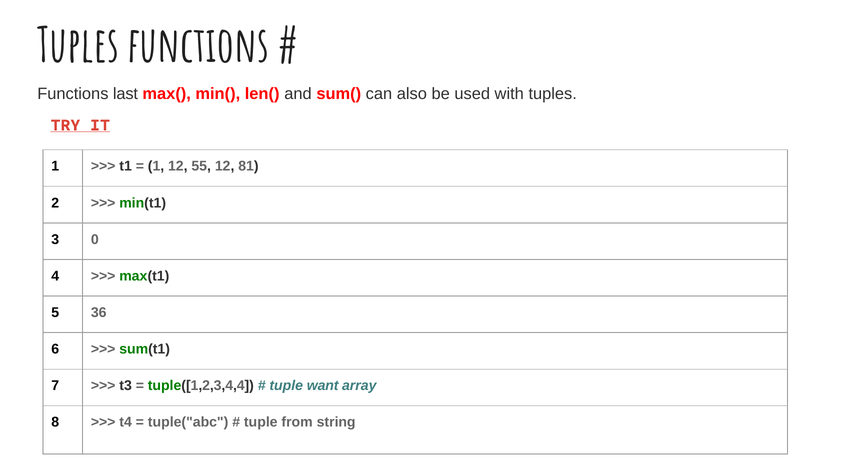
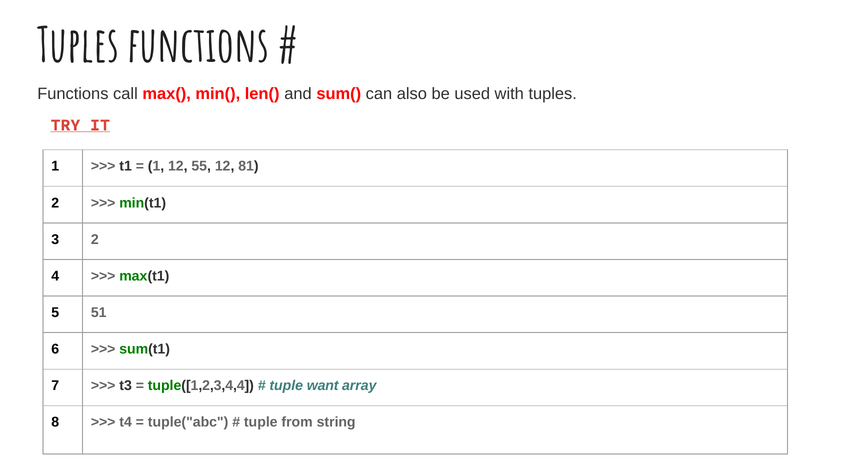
last: last -> call (125, 94)
3 0: 0 -> 2 (95, 240)
36: 36 -> 51 (99, 313)
